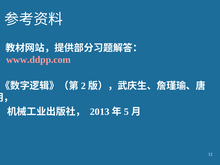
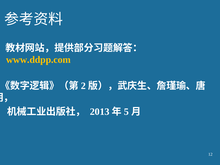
www.ddpp.com colour: pink -> yellow (38, 60)
